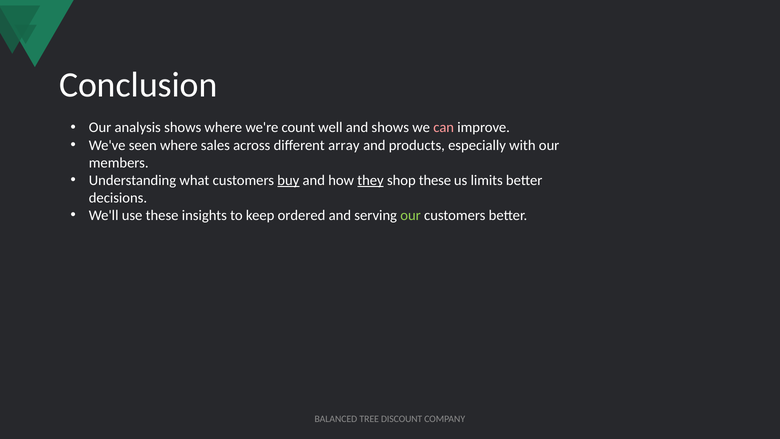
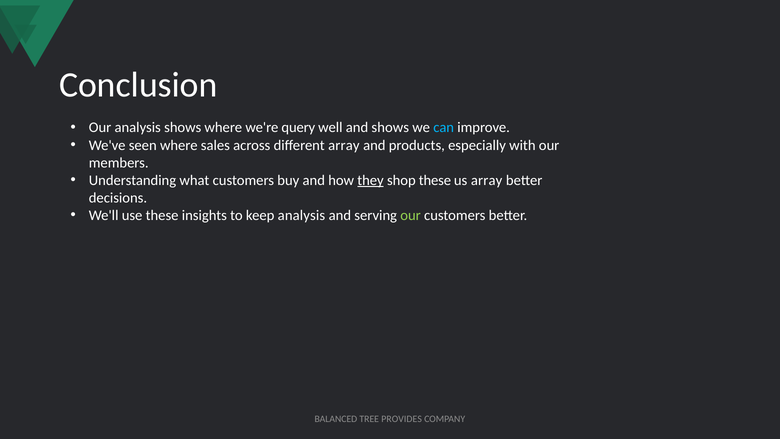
count: count -> query (298, 128)
can colour: pink -> light blue (444, 128)
buy underline: present -> none (288, 180)
us limits: limits -> array (487, 180)
keep ordered: ordered -> analysis (301, 215)
DISCOUNT: DISCOUNT -> PROVIDES (402, 419)
